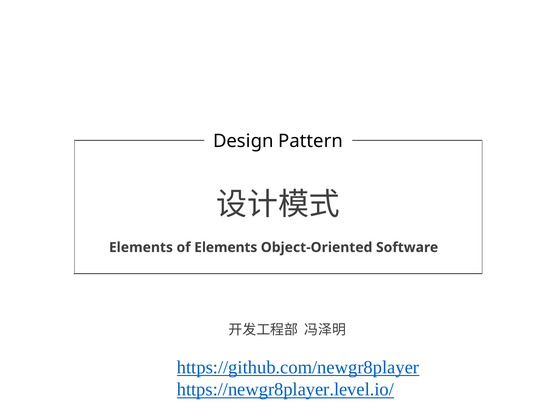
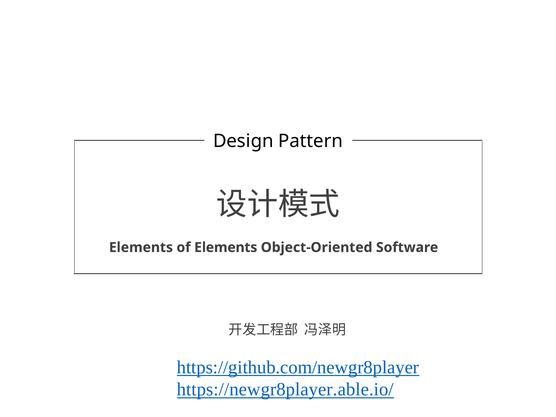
https://newgr8player.level.io/: https://newgr8player.level.io/ -> https://newgr8player.able.io/ (285, 389)
